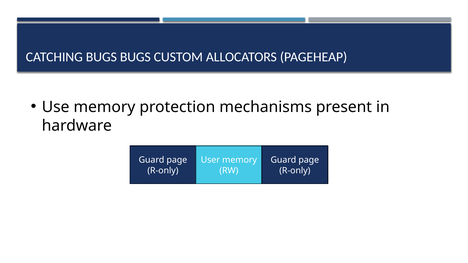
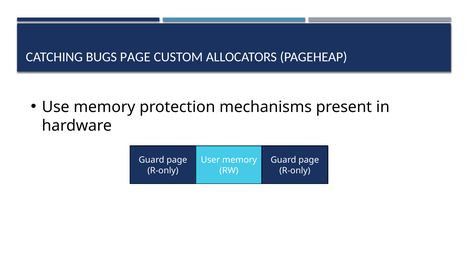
BUGS BUGS: BUGS -> PAGE (135, 57)
